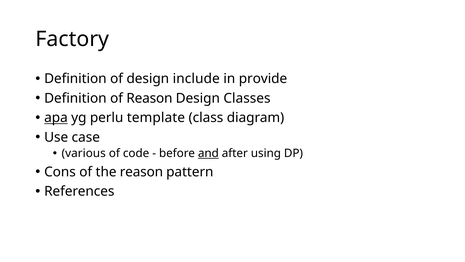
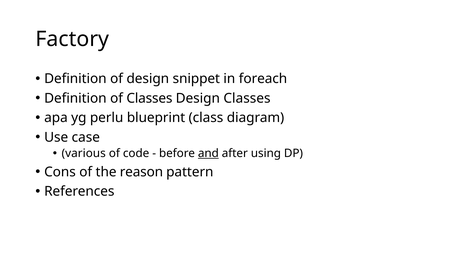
include: include -> snippet (196, 79)
provide: provide -> foreach (263, 79)
of Reason: Reason -> Classes (149, 98)
apa underline: present -> none (56, 118)
template: template -> blueprint (156, 118)
